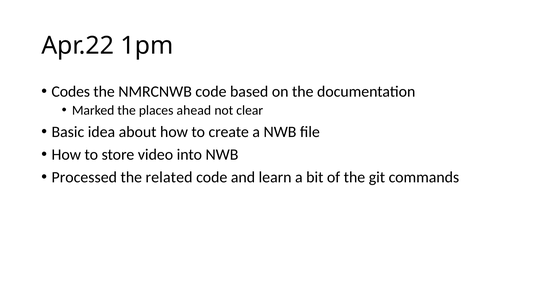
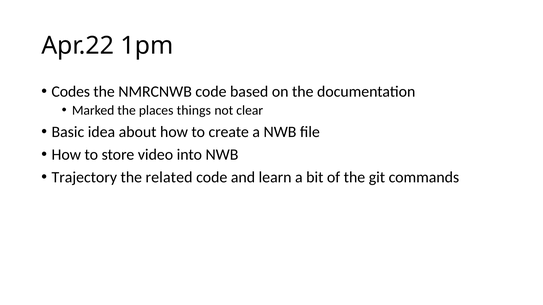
ahead: ahead -> things (194, 111)
Processed: Processed -> Trajectory (84, 178)
